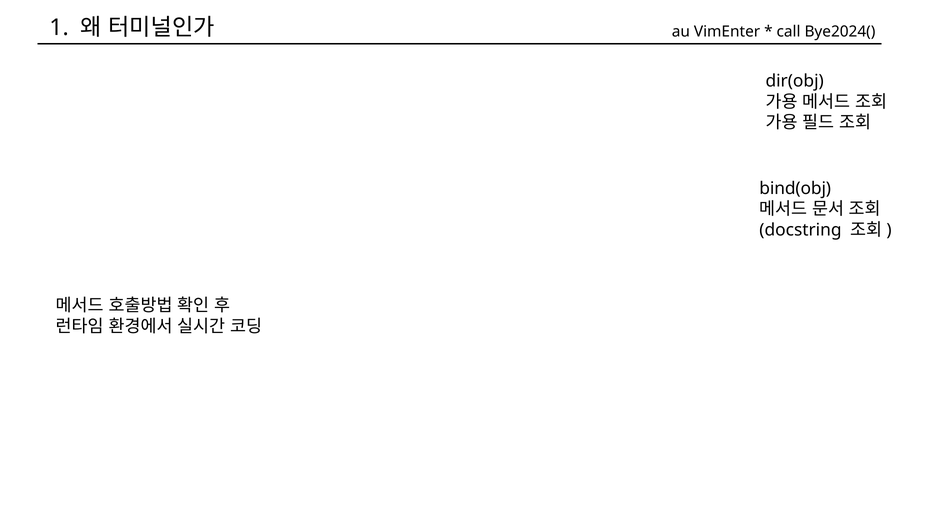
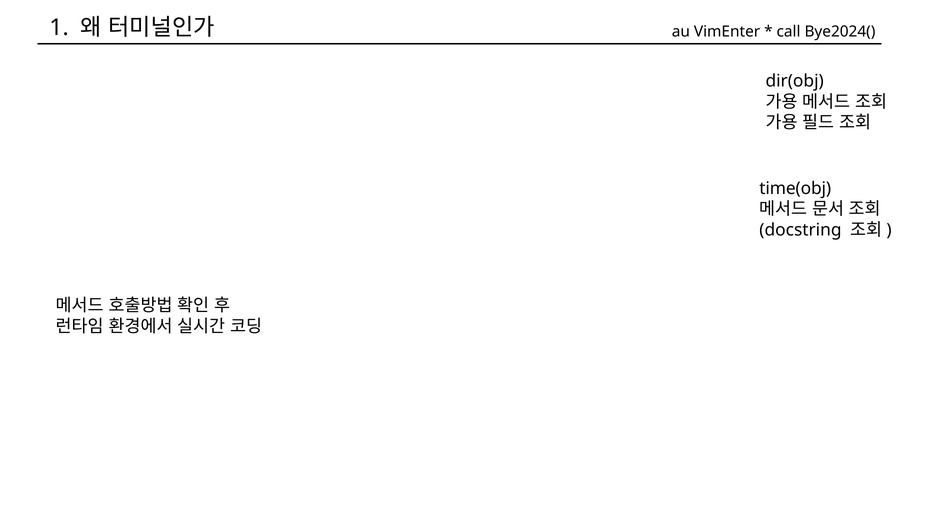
bind(obj: bind(obj -> time(obj (795, 188)
